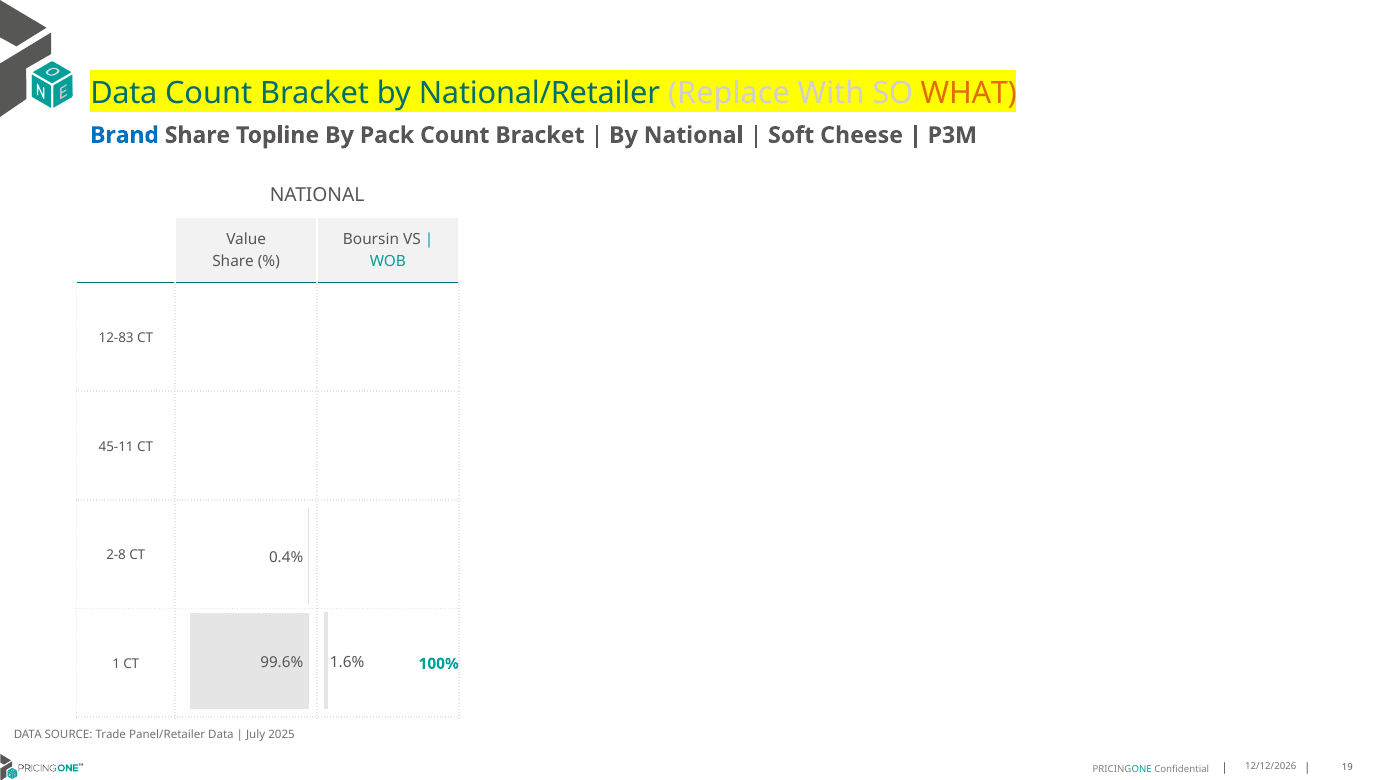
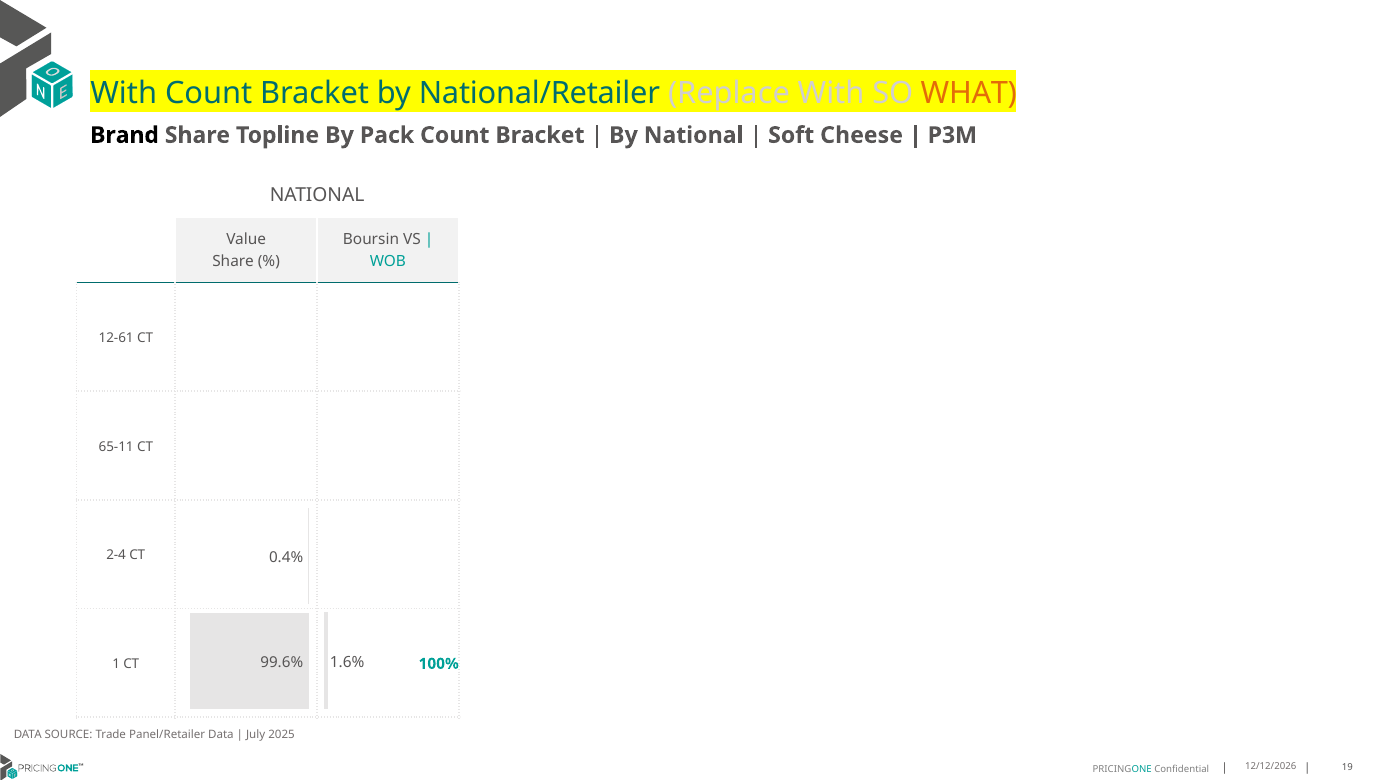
Data: Data -> With (124, 93)
Brand colour: blue -> black (125, 135)
12-83: 12-83 -> 12-61 (116, 338)
45-11: 45-11 -> 65-11 (116, 447)
2-8: 2-8 -> 2-4 (116, 556)
